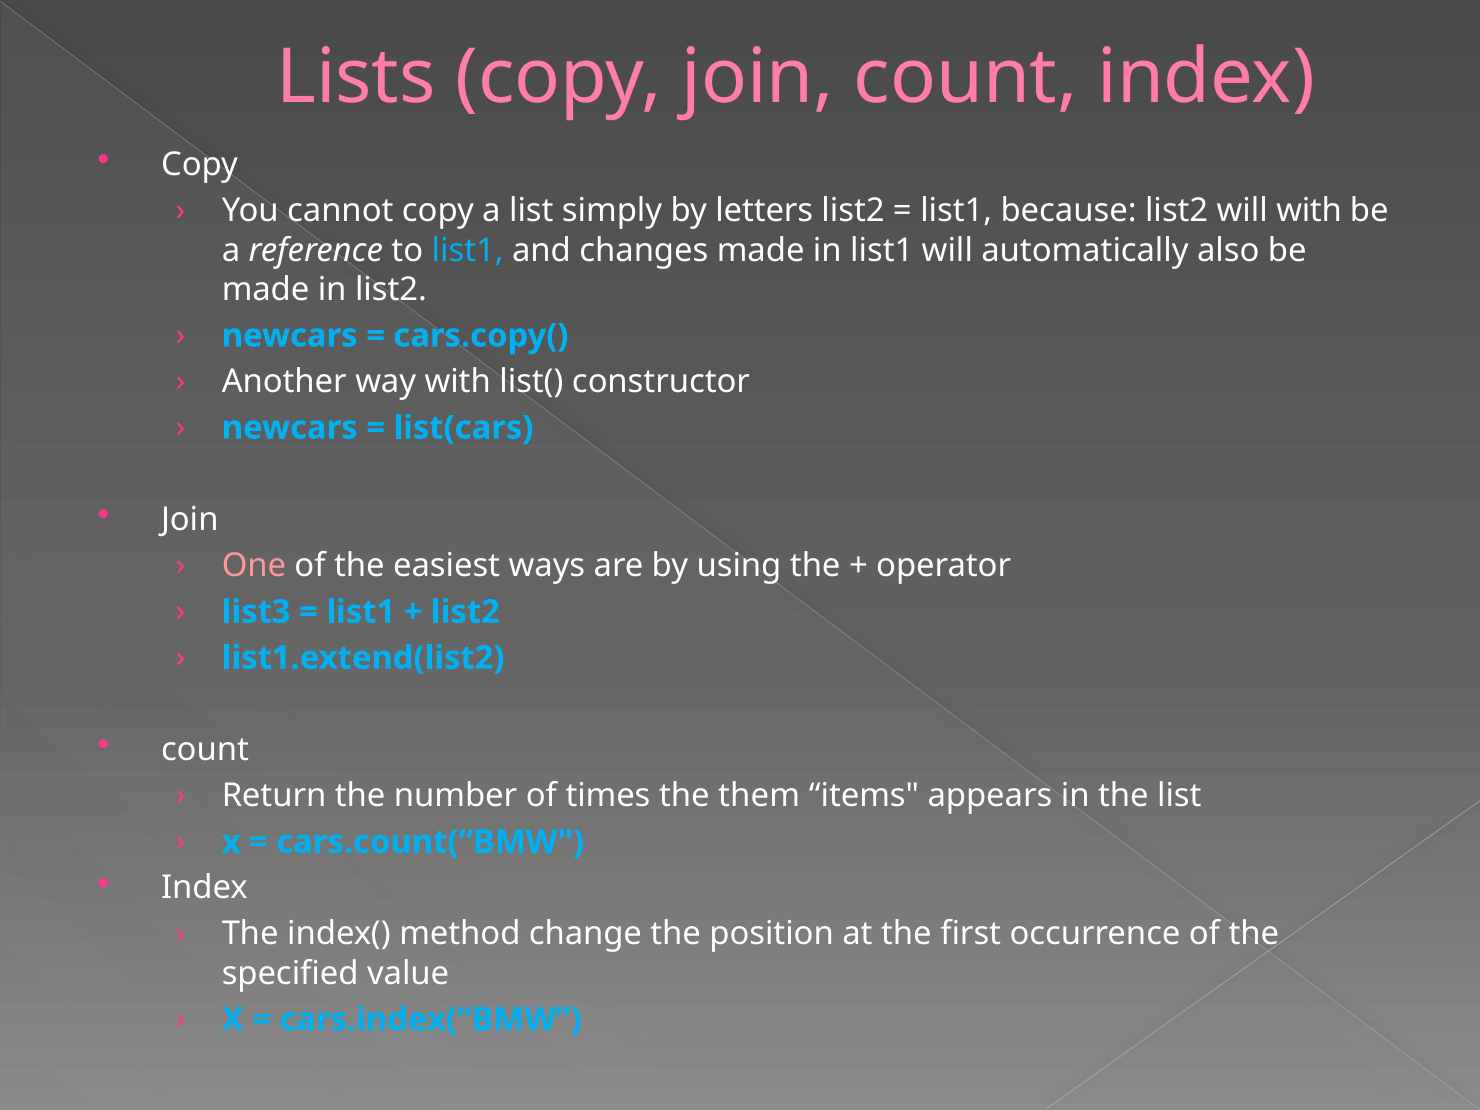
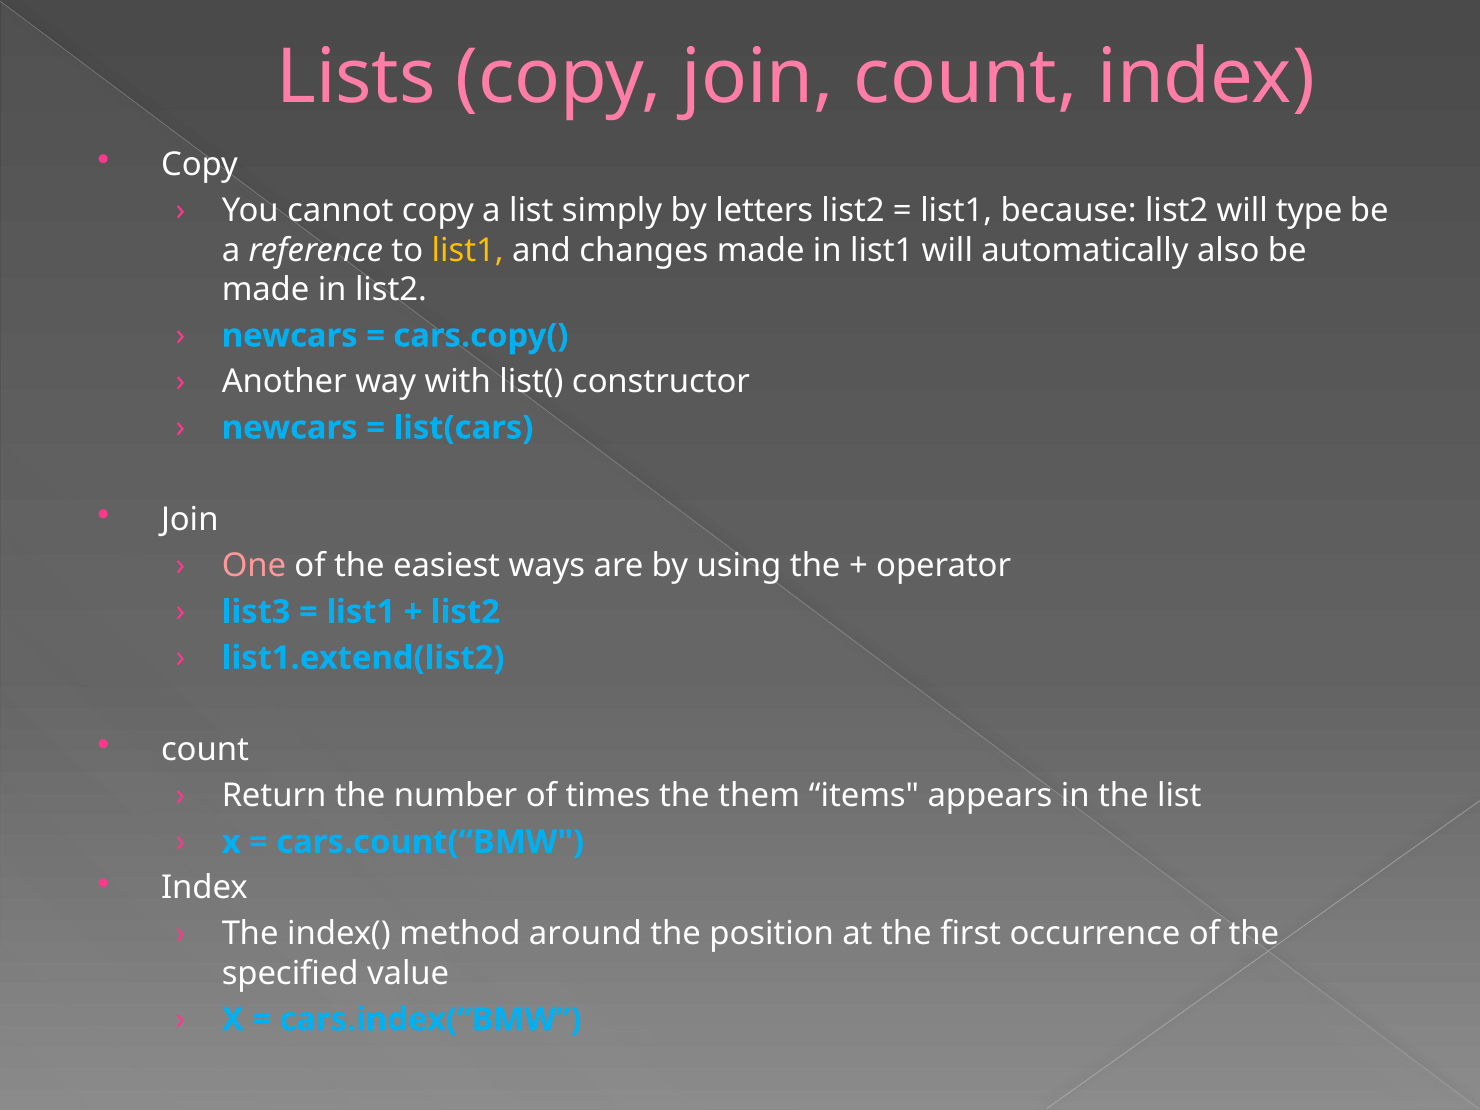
will with: with -> type (1309, 211)
list1 colour: light blue -> yellow (468, 250)
change: change -> around (585, 934)
